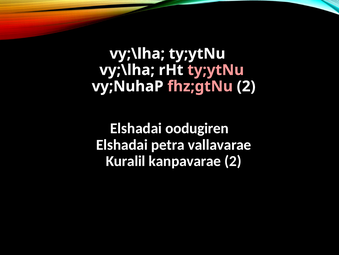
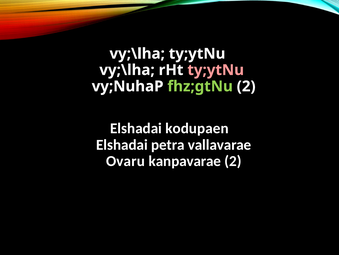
fhz;gtNu colour: pink -> light green (200, 86)
oodugiren: oodugiren -> kodupaen (197, 128)
Kuralil: Kuralil -> Ovaru (126, 161)
